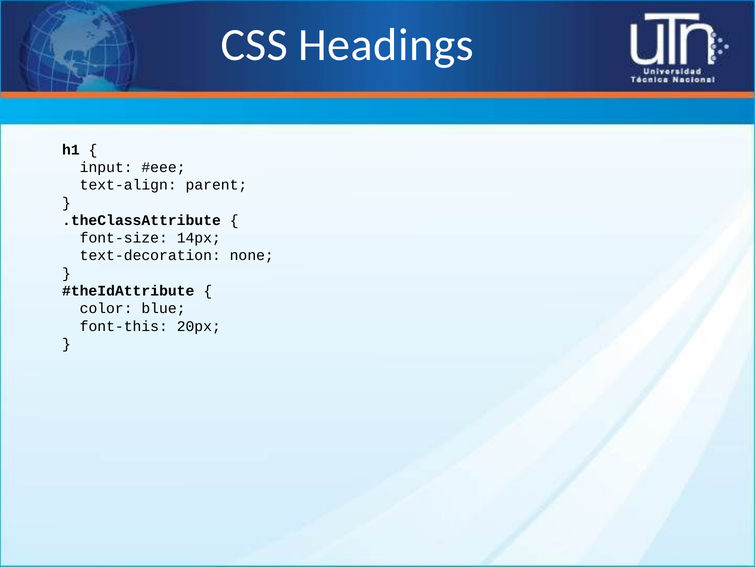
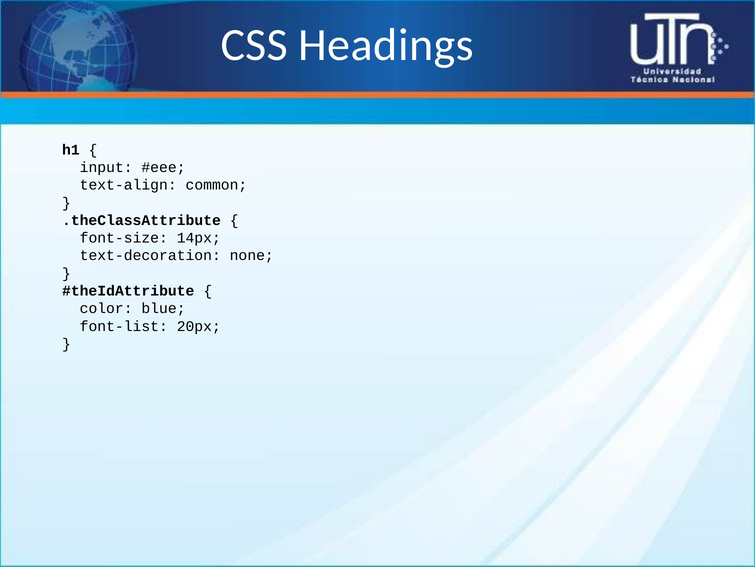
parent: parent -> common (216, 185)
font-this: font-this -> font-list (124, 326)
